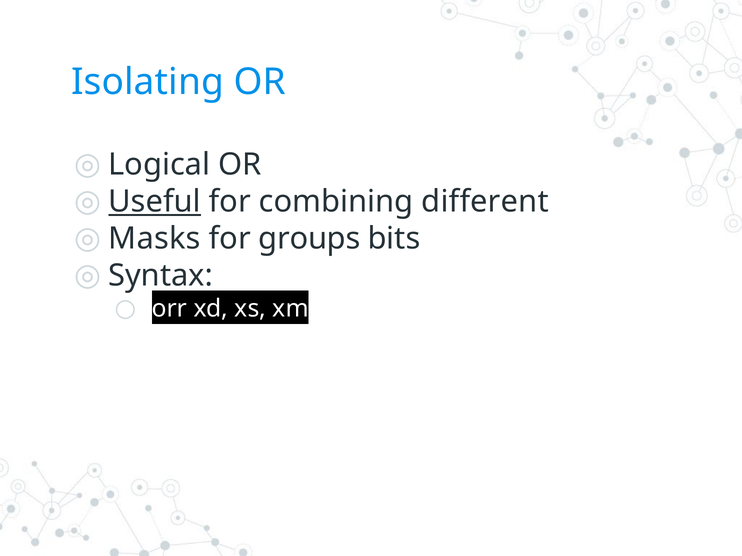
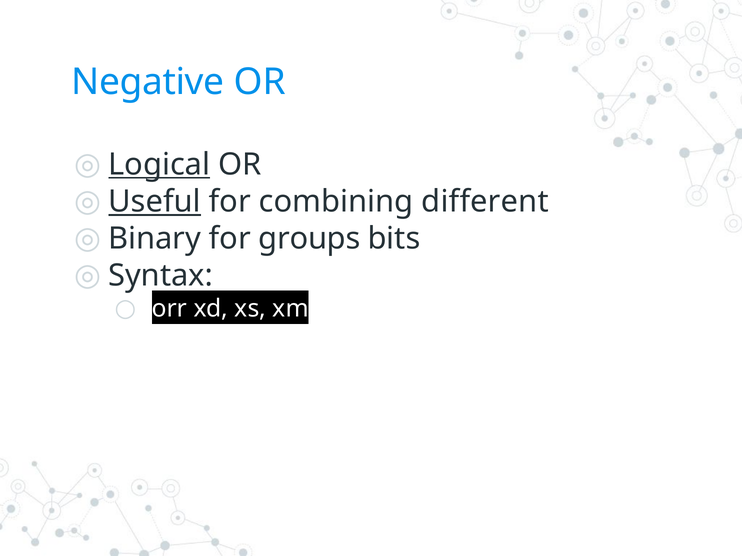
Isolating: Isolating -> Negative (148, 82)
Logical underline: none -> present (159, 165)
Masks: Masks -> Binary (155, 239)
